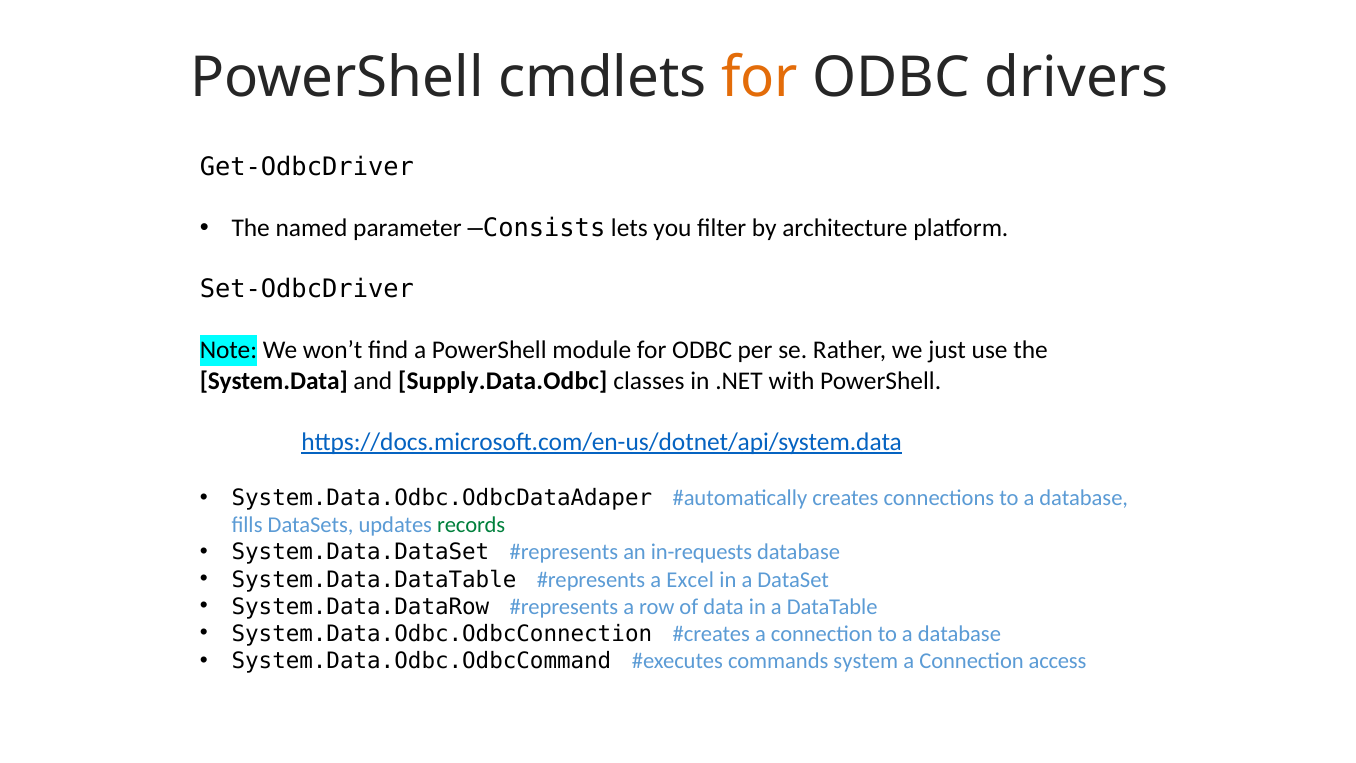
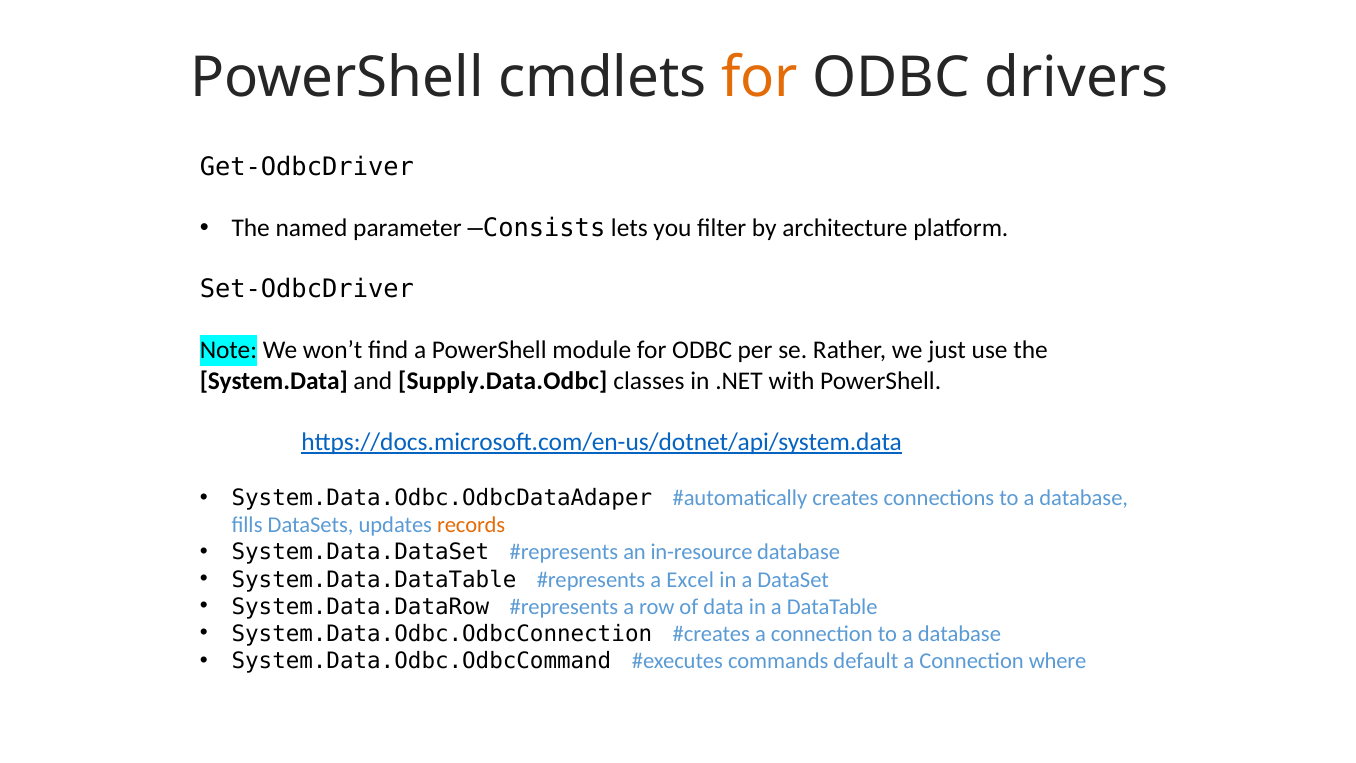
records colour: green -> orange (471, 525)
in-requests: in-requests -> in-resource (702, 552)
system: system -> default (866, 661)
access: access -> where (1058, 661)
